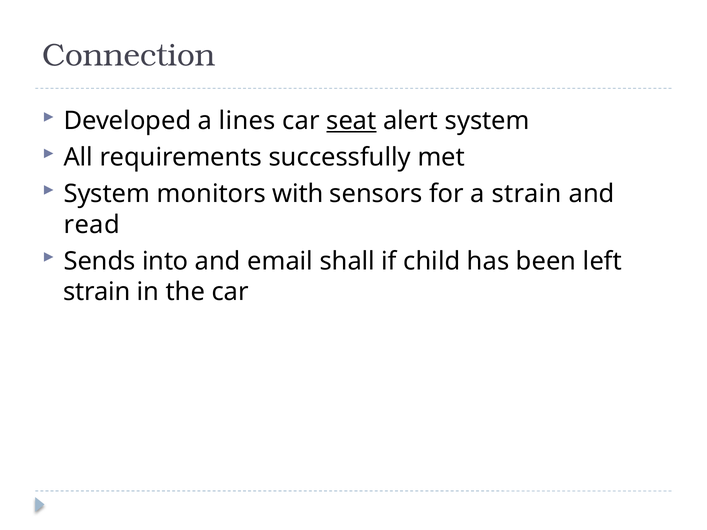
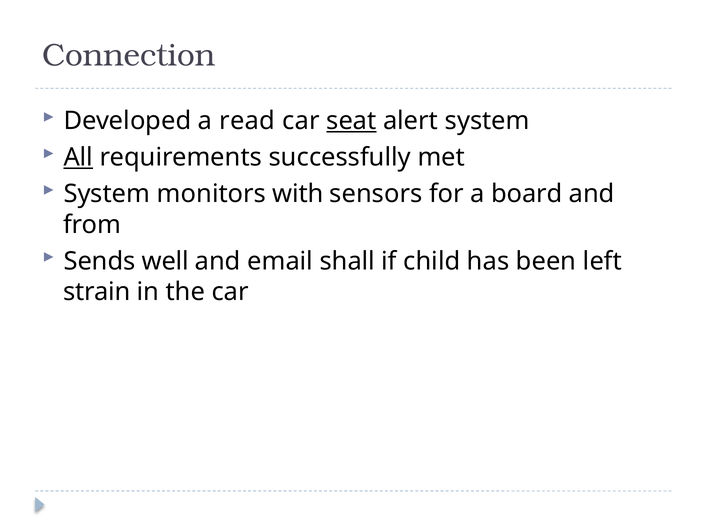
lines: lines -> read (247, 121)
All underline: none -> present (78, 157)
a strain: strain -> board (527, 194)
read: read -> from (92, 225)
into: into -> well (165, 261)
